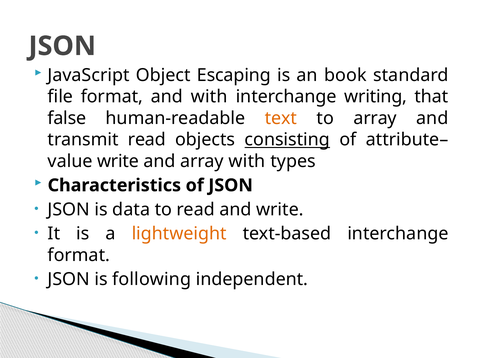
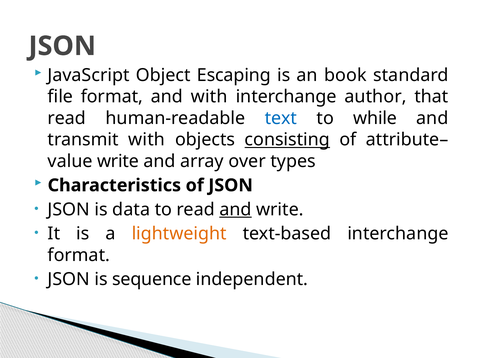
writing: writing -> author (376, 97)
false: false -> read (67, 118)
text colour: orange -> blue (281, 118)
to array: array -> while (375, 118)
transmit read: read -> with (147, 140)
array with: with -> over (247, 161)
and underline: none -> present (235, 209)
following: following -> sequence (152, 279)
